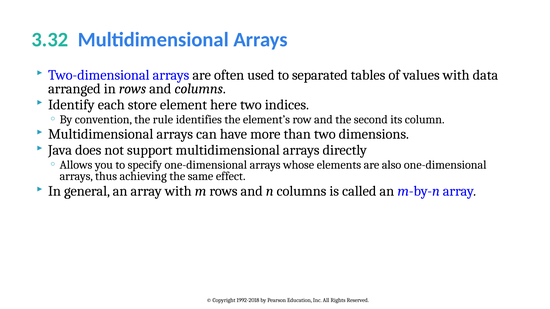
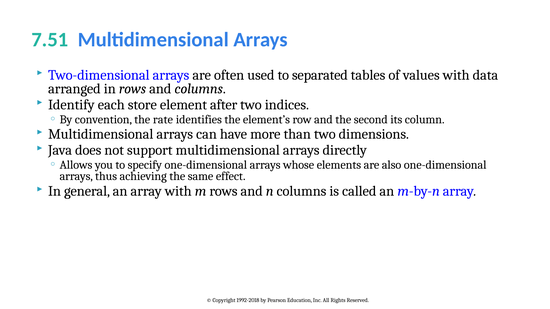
3.32: 3.32 -> 7.51 (50, 40)
here: here -> after (224, 105)
rule: rule -> rate (163, 120)
